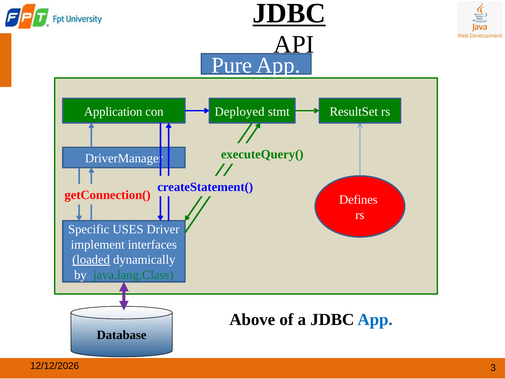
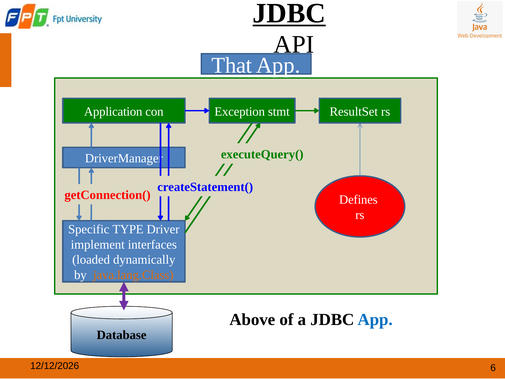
Pure: Pure -> That (232, 65)
Deployed: Deployed -> Exception (240, 111)
USES: USES -> TYPE (128, 229)
loaded underline: present -> none (91, 260)
java.lang.Class colour: green -> orange (133, 275)
3: 3 -> 6 (493, 368)
